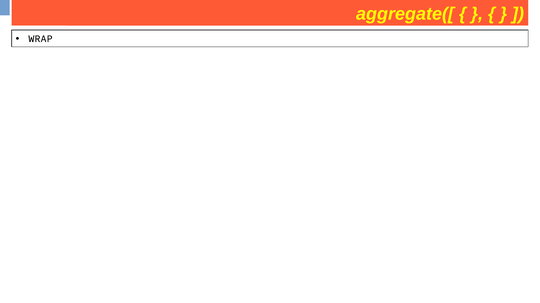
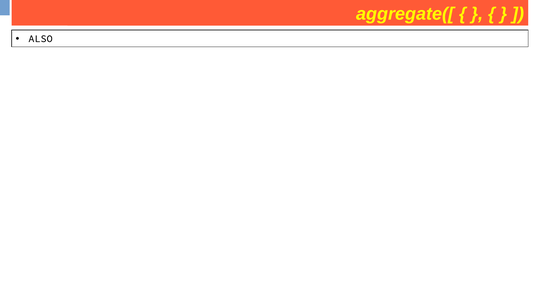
WRAP: WRAP -> ALSO (40, 39)
